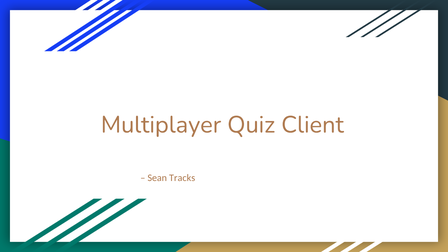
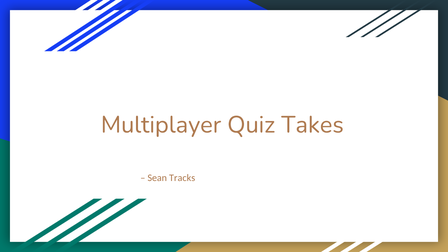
Client: Client -> Takes (312, 125)
